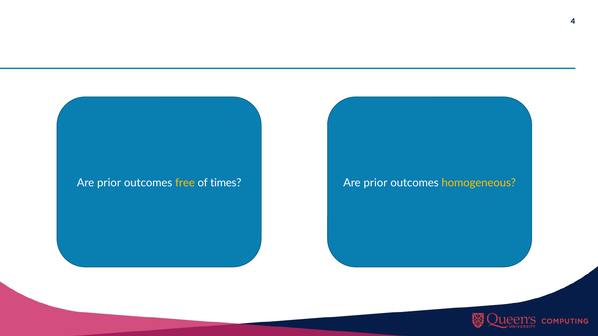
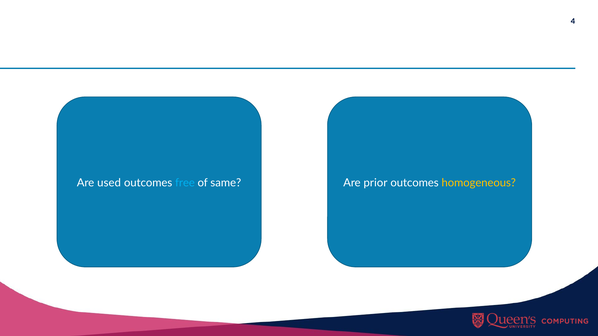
prior: prior -> used (109, 183)
free colour: yellow -> light blue (185, 183)
times: times -> same (226, 183)
